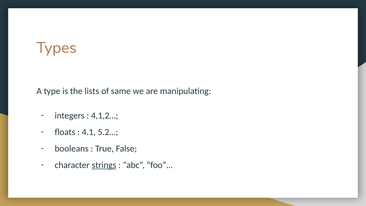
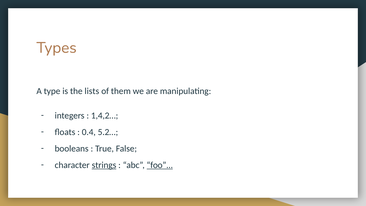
same: same -> them (121, 91)
4,1,2…: 4,1,2… -> 1,4,2… (105, 116)
4.1: 4.1 -> 0.4 (89, 132)
foo underline: none -> present (160, 165)
